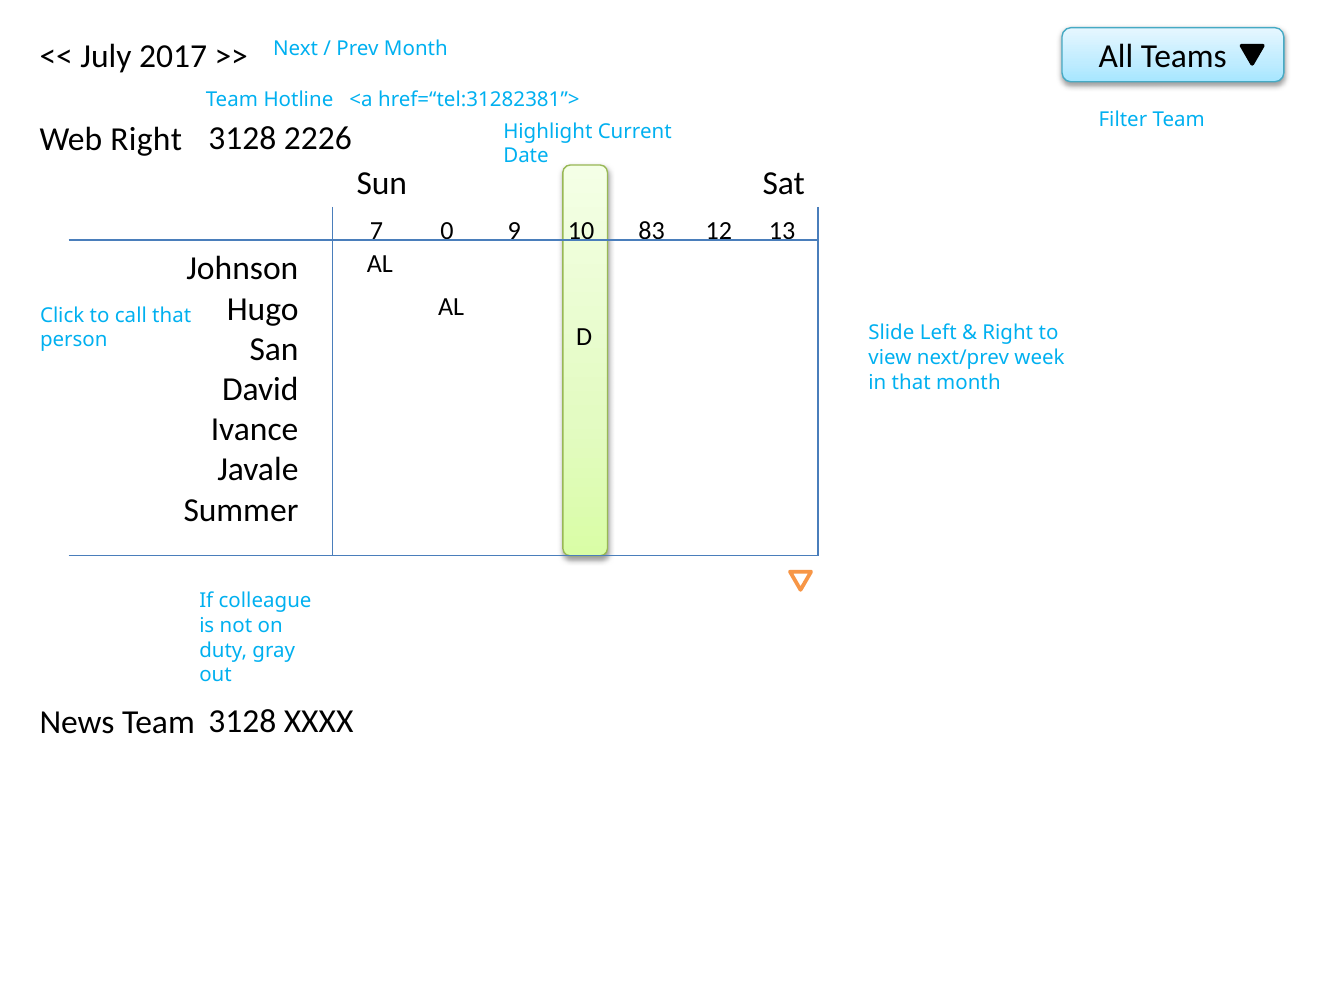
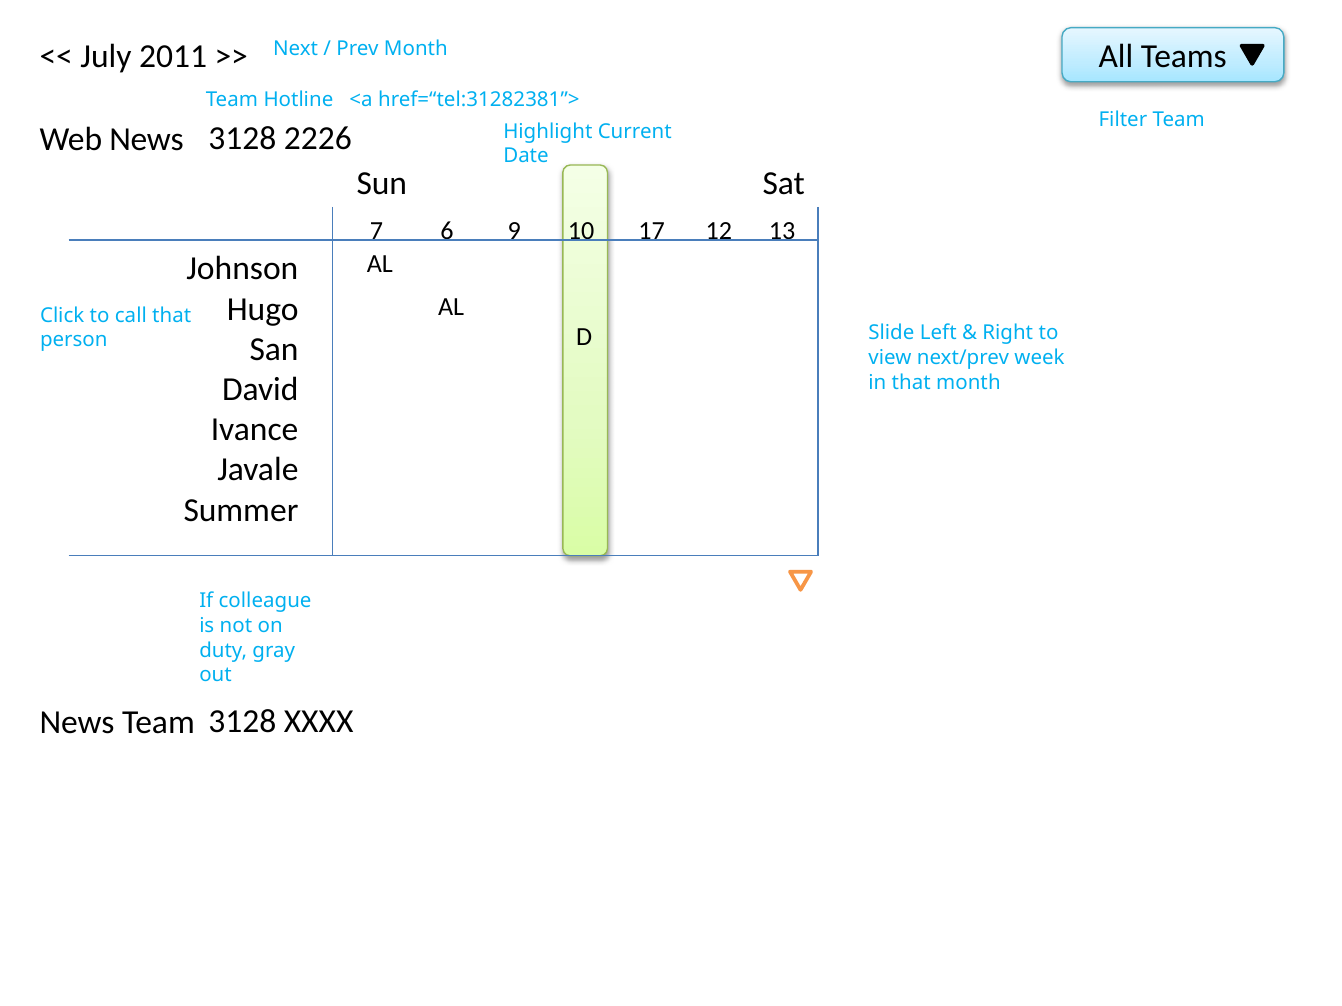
2017: 2017 -> 2011 (173, 57)
Web Right: Right -> News (147, 140)
0: 0 -> 6 (447, 231)
83: 83 -> 17 (652, 231)
